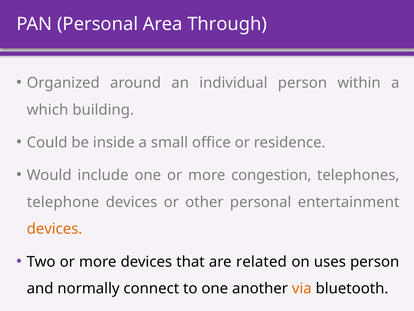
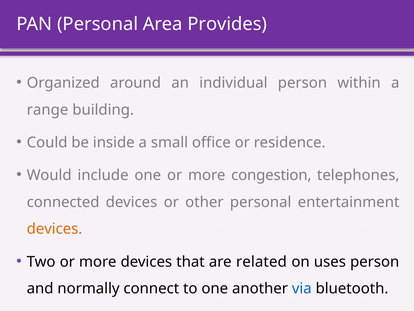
Through: Through -> Provides (227, 24)
which: which -> range (48, 110)
telephone: telephone -> connected (63, 202)
via colour: orange -> blue (302, 288)
